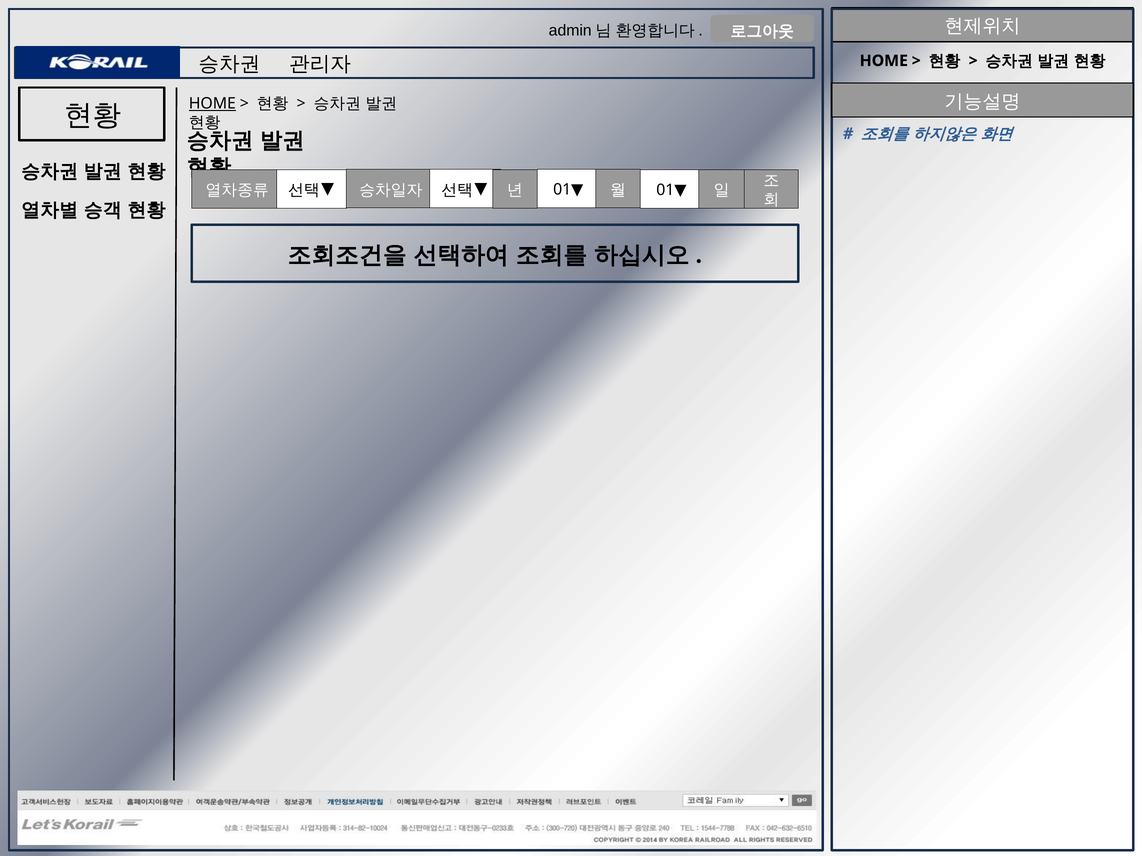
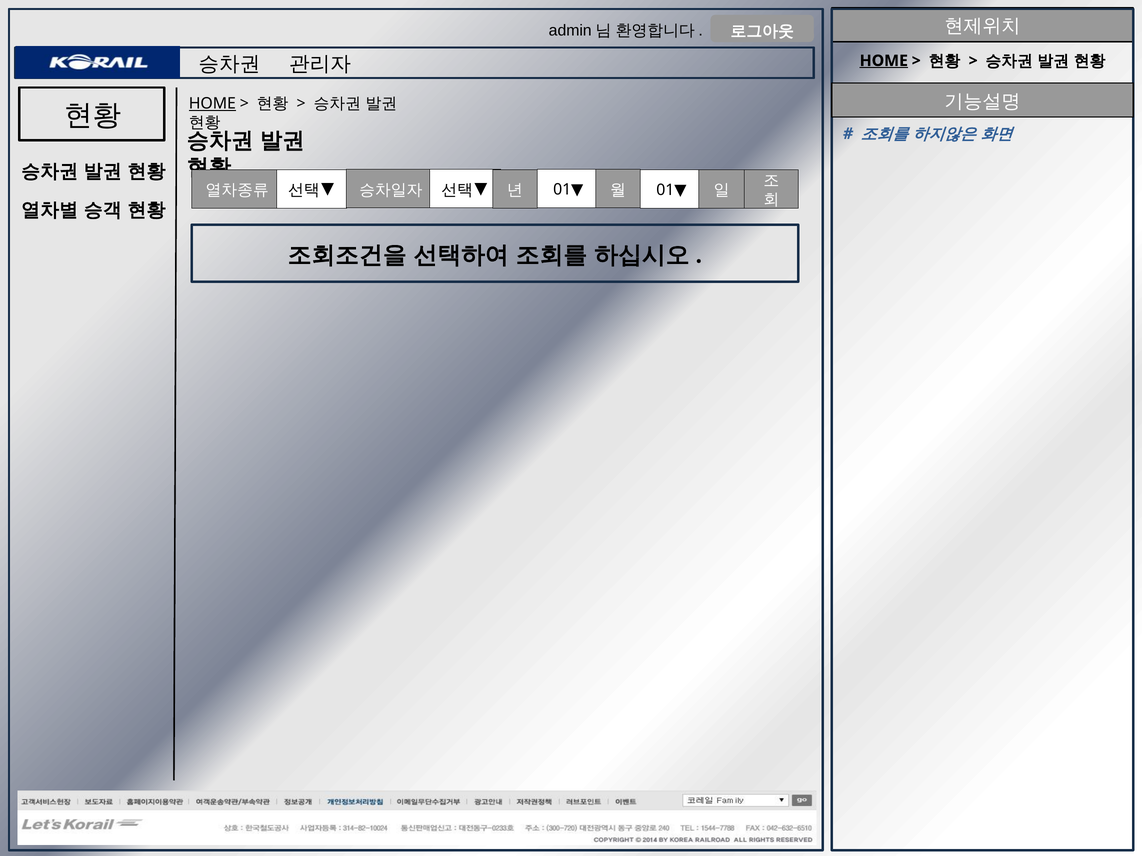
HOME underline: none -> present (884, 61)
